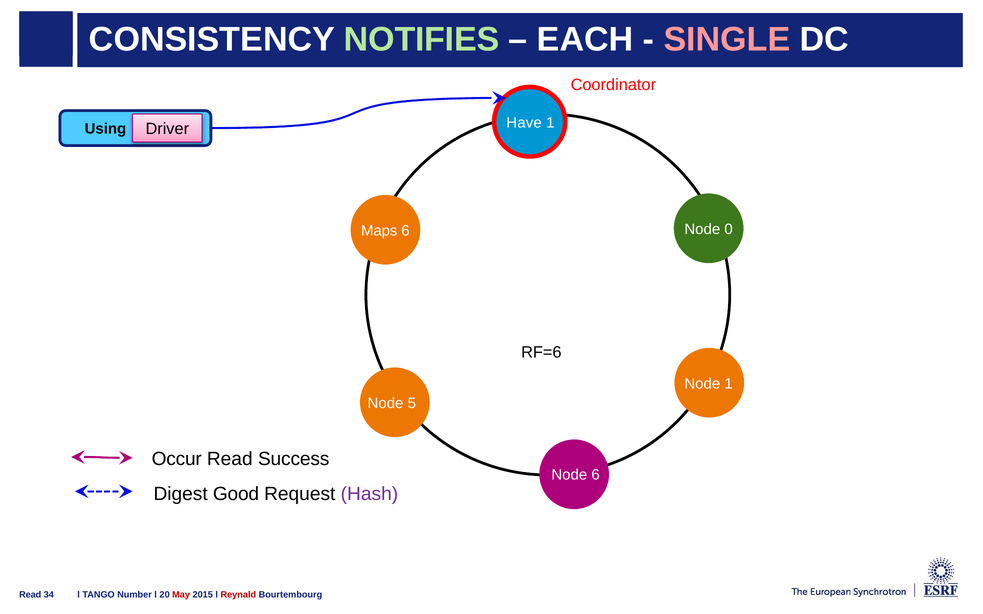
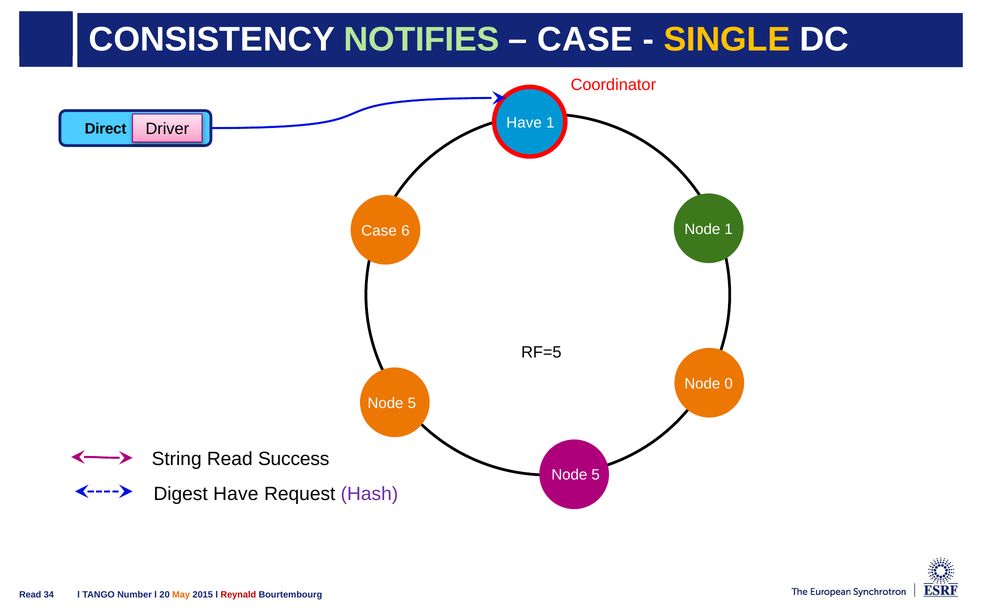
EACH: EACH -> CASE (585, 39)
SINGLE colour: pink -> yellow (727, 39)
Using: Using -> Direct (106, 129)
Node 0: 0 -> 1 (729, 229)
Maps: Maps -> Case (379, 231)
RF=6: RF=6 -> RF=5 (541, 352)
Node 1: 1 -> 0 (729, 384)
Occur: Occur -> String (177, 459)
6: 6 -> 5 (596, 475)
Digest Good: Good -> Have (236, 494)
May colour: red -> orange (181, 595)
